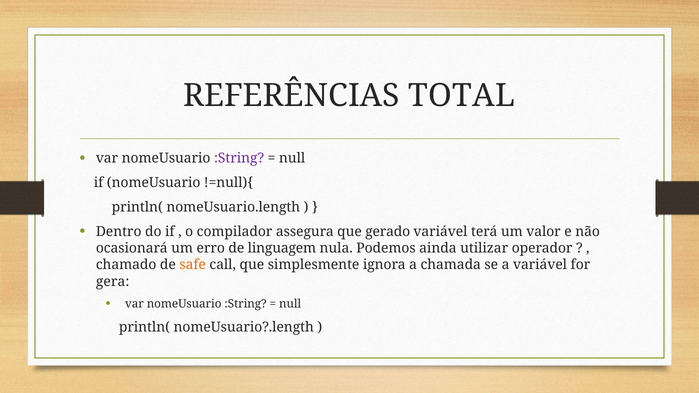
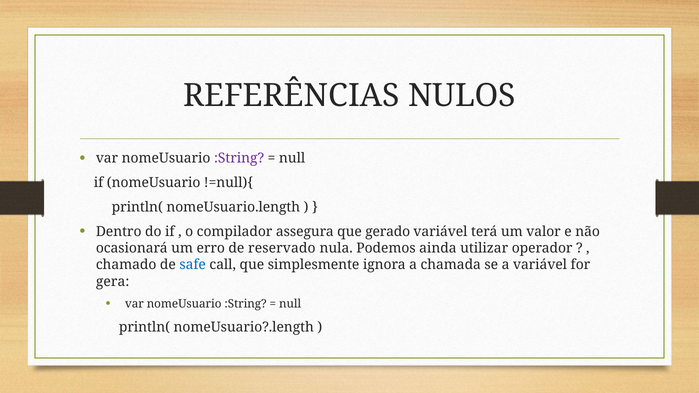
TOTAL: TOTAL -> NULOS (462, 96)
linguagem: linguagem -> reservado (282, 248)
safe colour: orange -> blue (193, 265)
